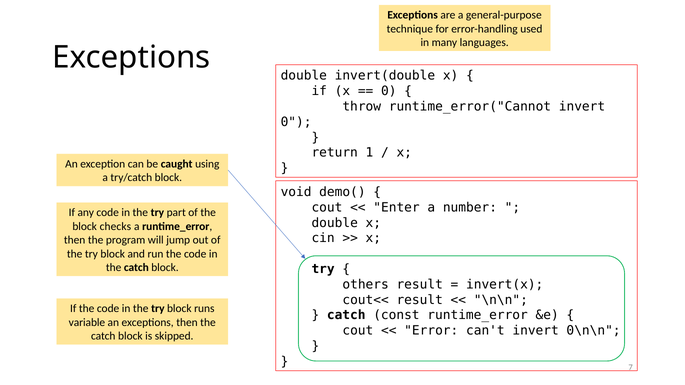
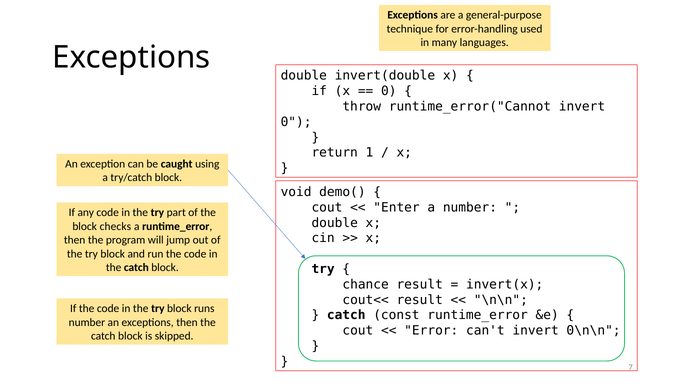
others: others -> chance (366, 285)
variable: variable -> number (87, 323)
